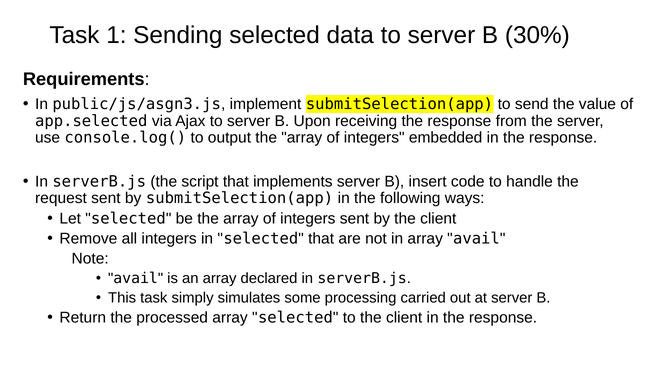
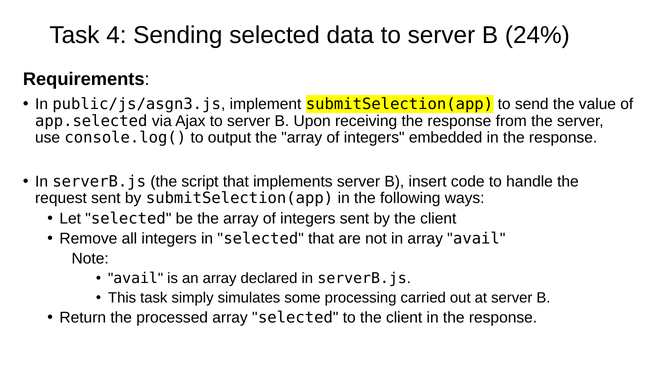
1: 1 -> 4 (116, 35)
30%: 30% -> 24% (537, 35)
